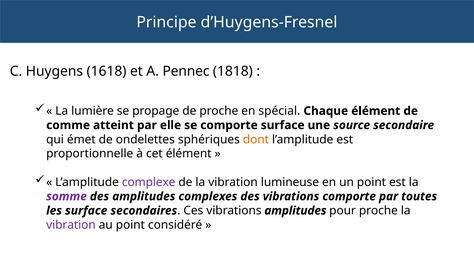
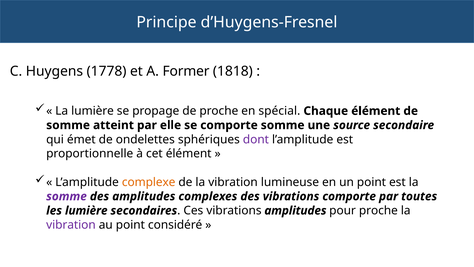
1618: 1618 -> 1778 (107, 71)
Pennec: Pennec -> Former (186, 71)
comme: comme -> somme (68, 125)
comporte surface: surface -> somme (283, 125)
dont colour: orange -> purple (256, 139)
complexe colour: purple -> orange (149, 182)
les surface: surface -> lumière (86, 210)
